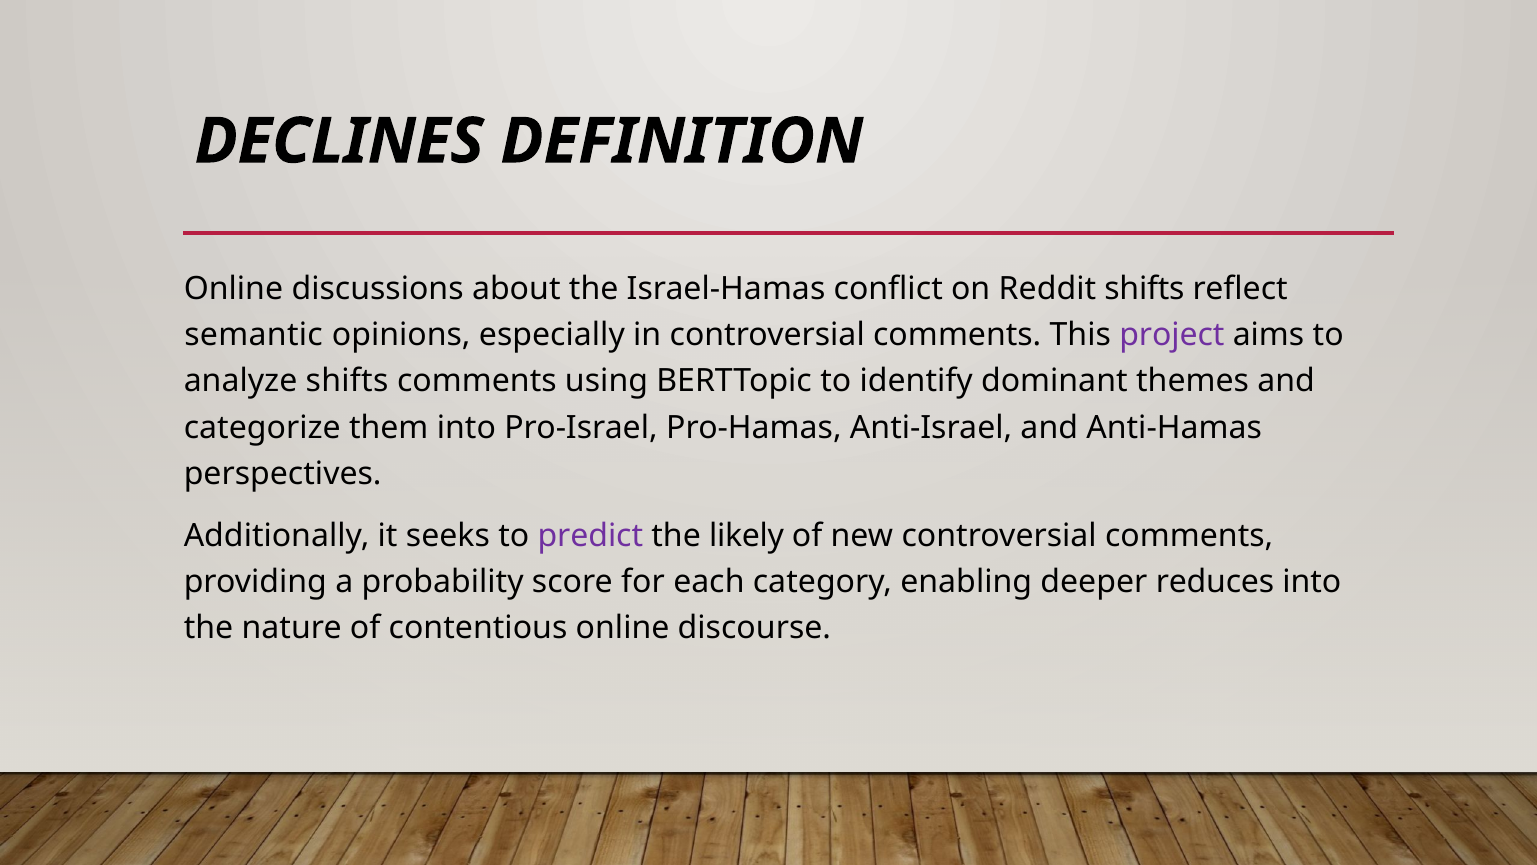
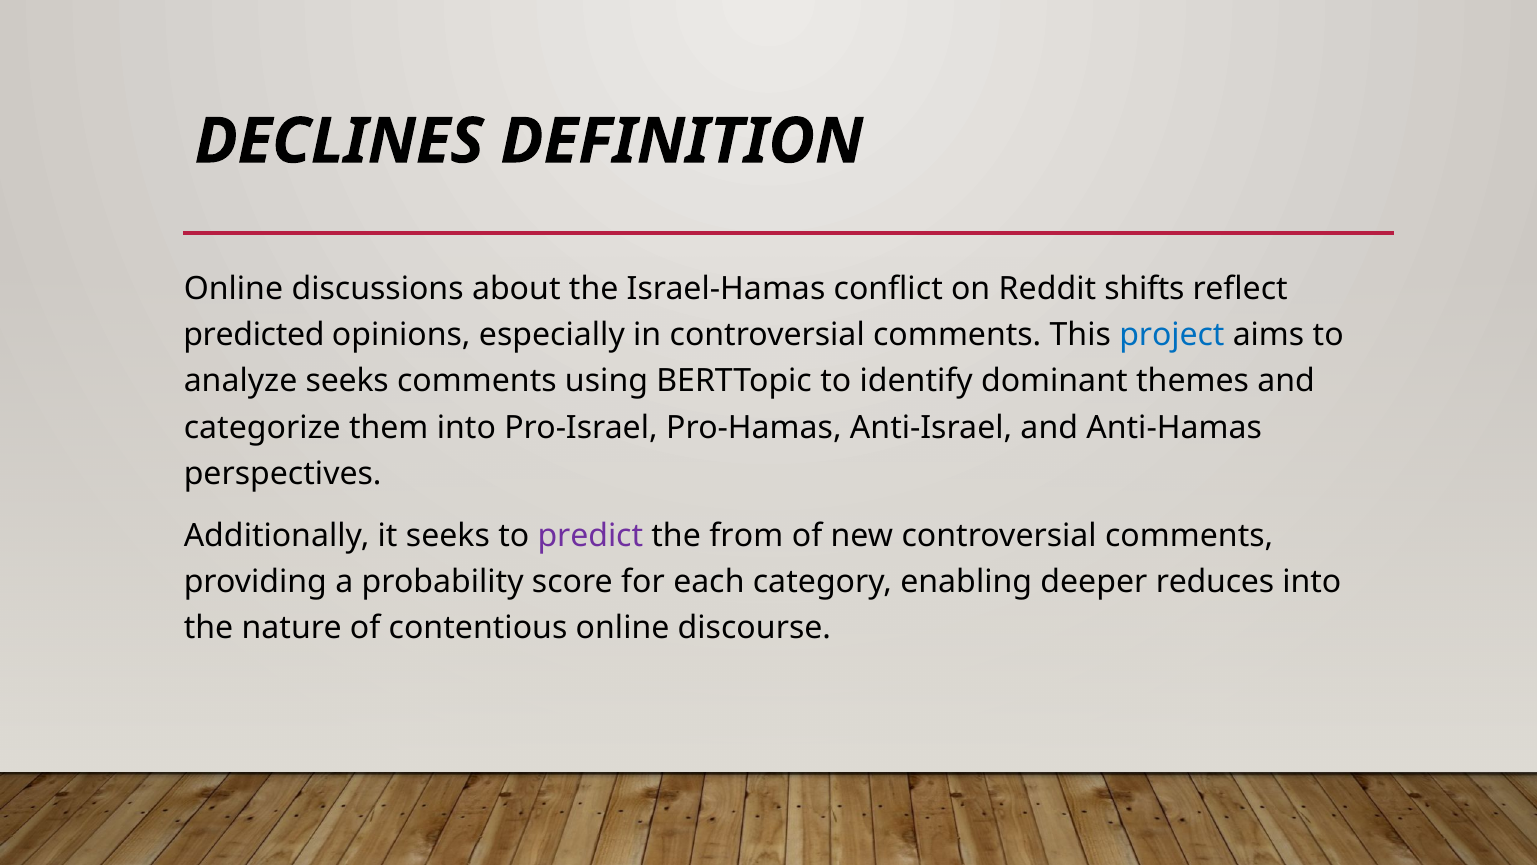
semantic: semantic -> predicted (254, 335)
project colour: purple -> blue (1172, 335)
analyze shifts: shifts -> seeks (347, 381)
likely: likely -> from (746, 536)
